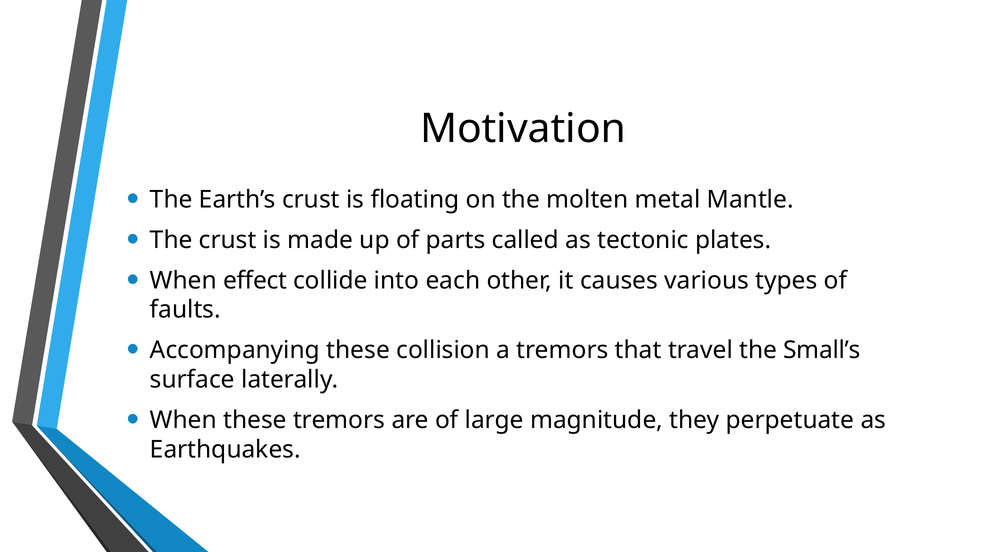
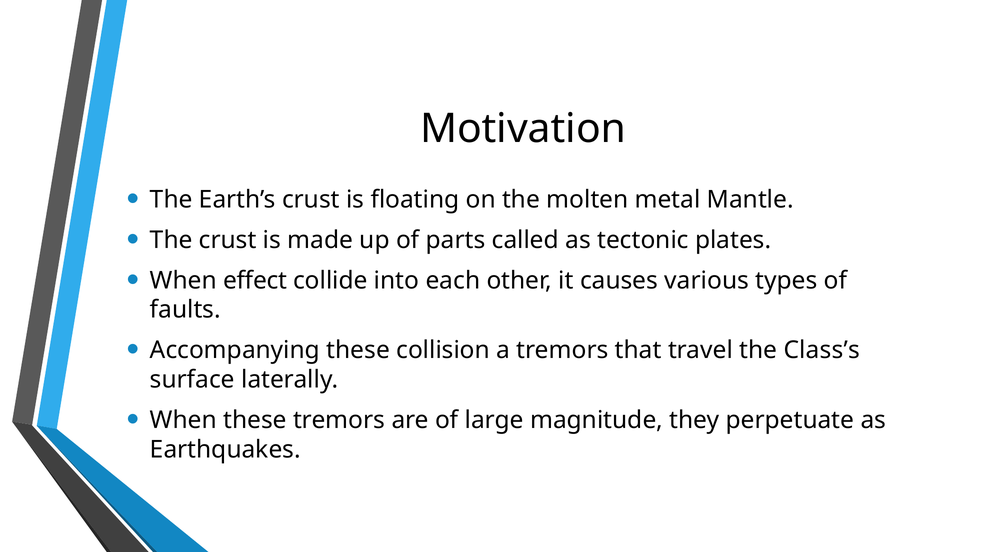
Small’s: Small’s -> Class’s (822, 351)
